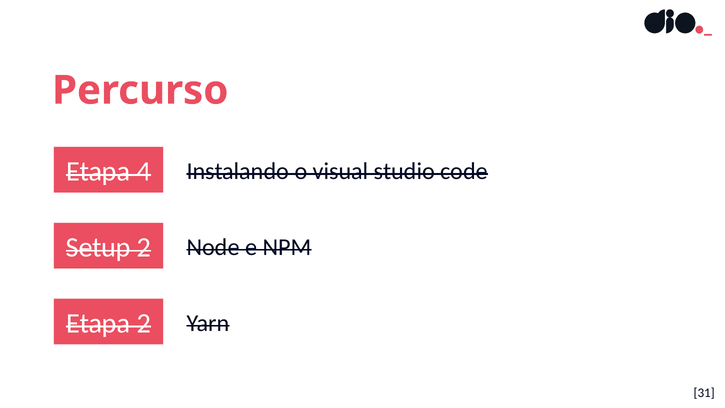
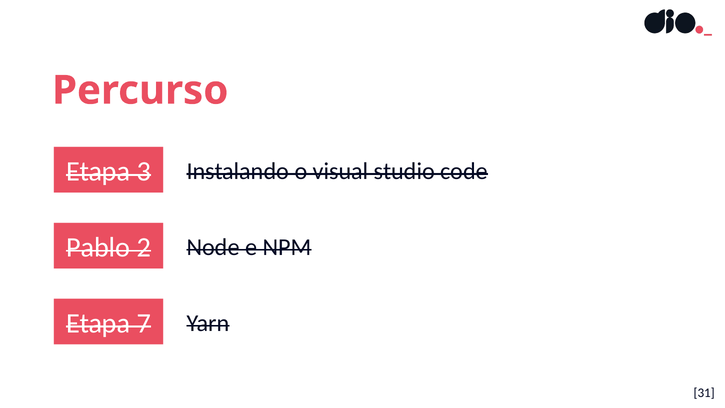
4: 4 -> 3 (144, 172)
Setup: Setup -> Pablo (98, 247)
Etapa 2: 2 -> 7 (144, 323)
